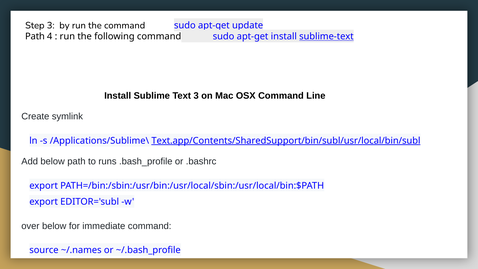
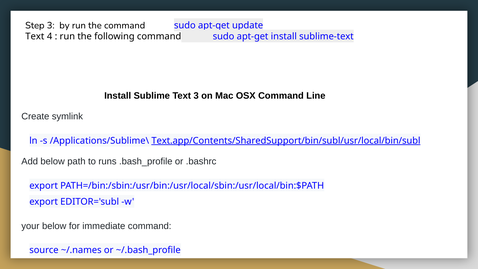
Path: Path -> Text (35, 37)
sublime-text underline: present -> none (326, 37)
over: over -> your (30, 226)
